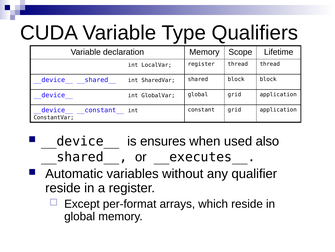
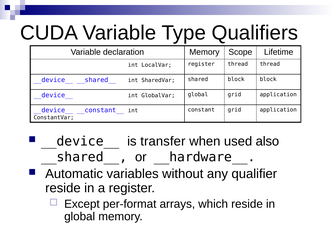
ensures: ensures -> transfer (163, 141)
__executes__: __executes__ -> __hardware__ (205, 157)
